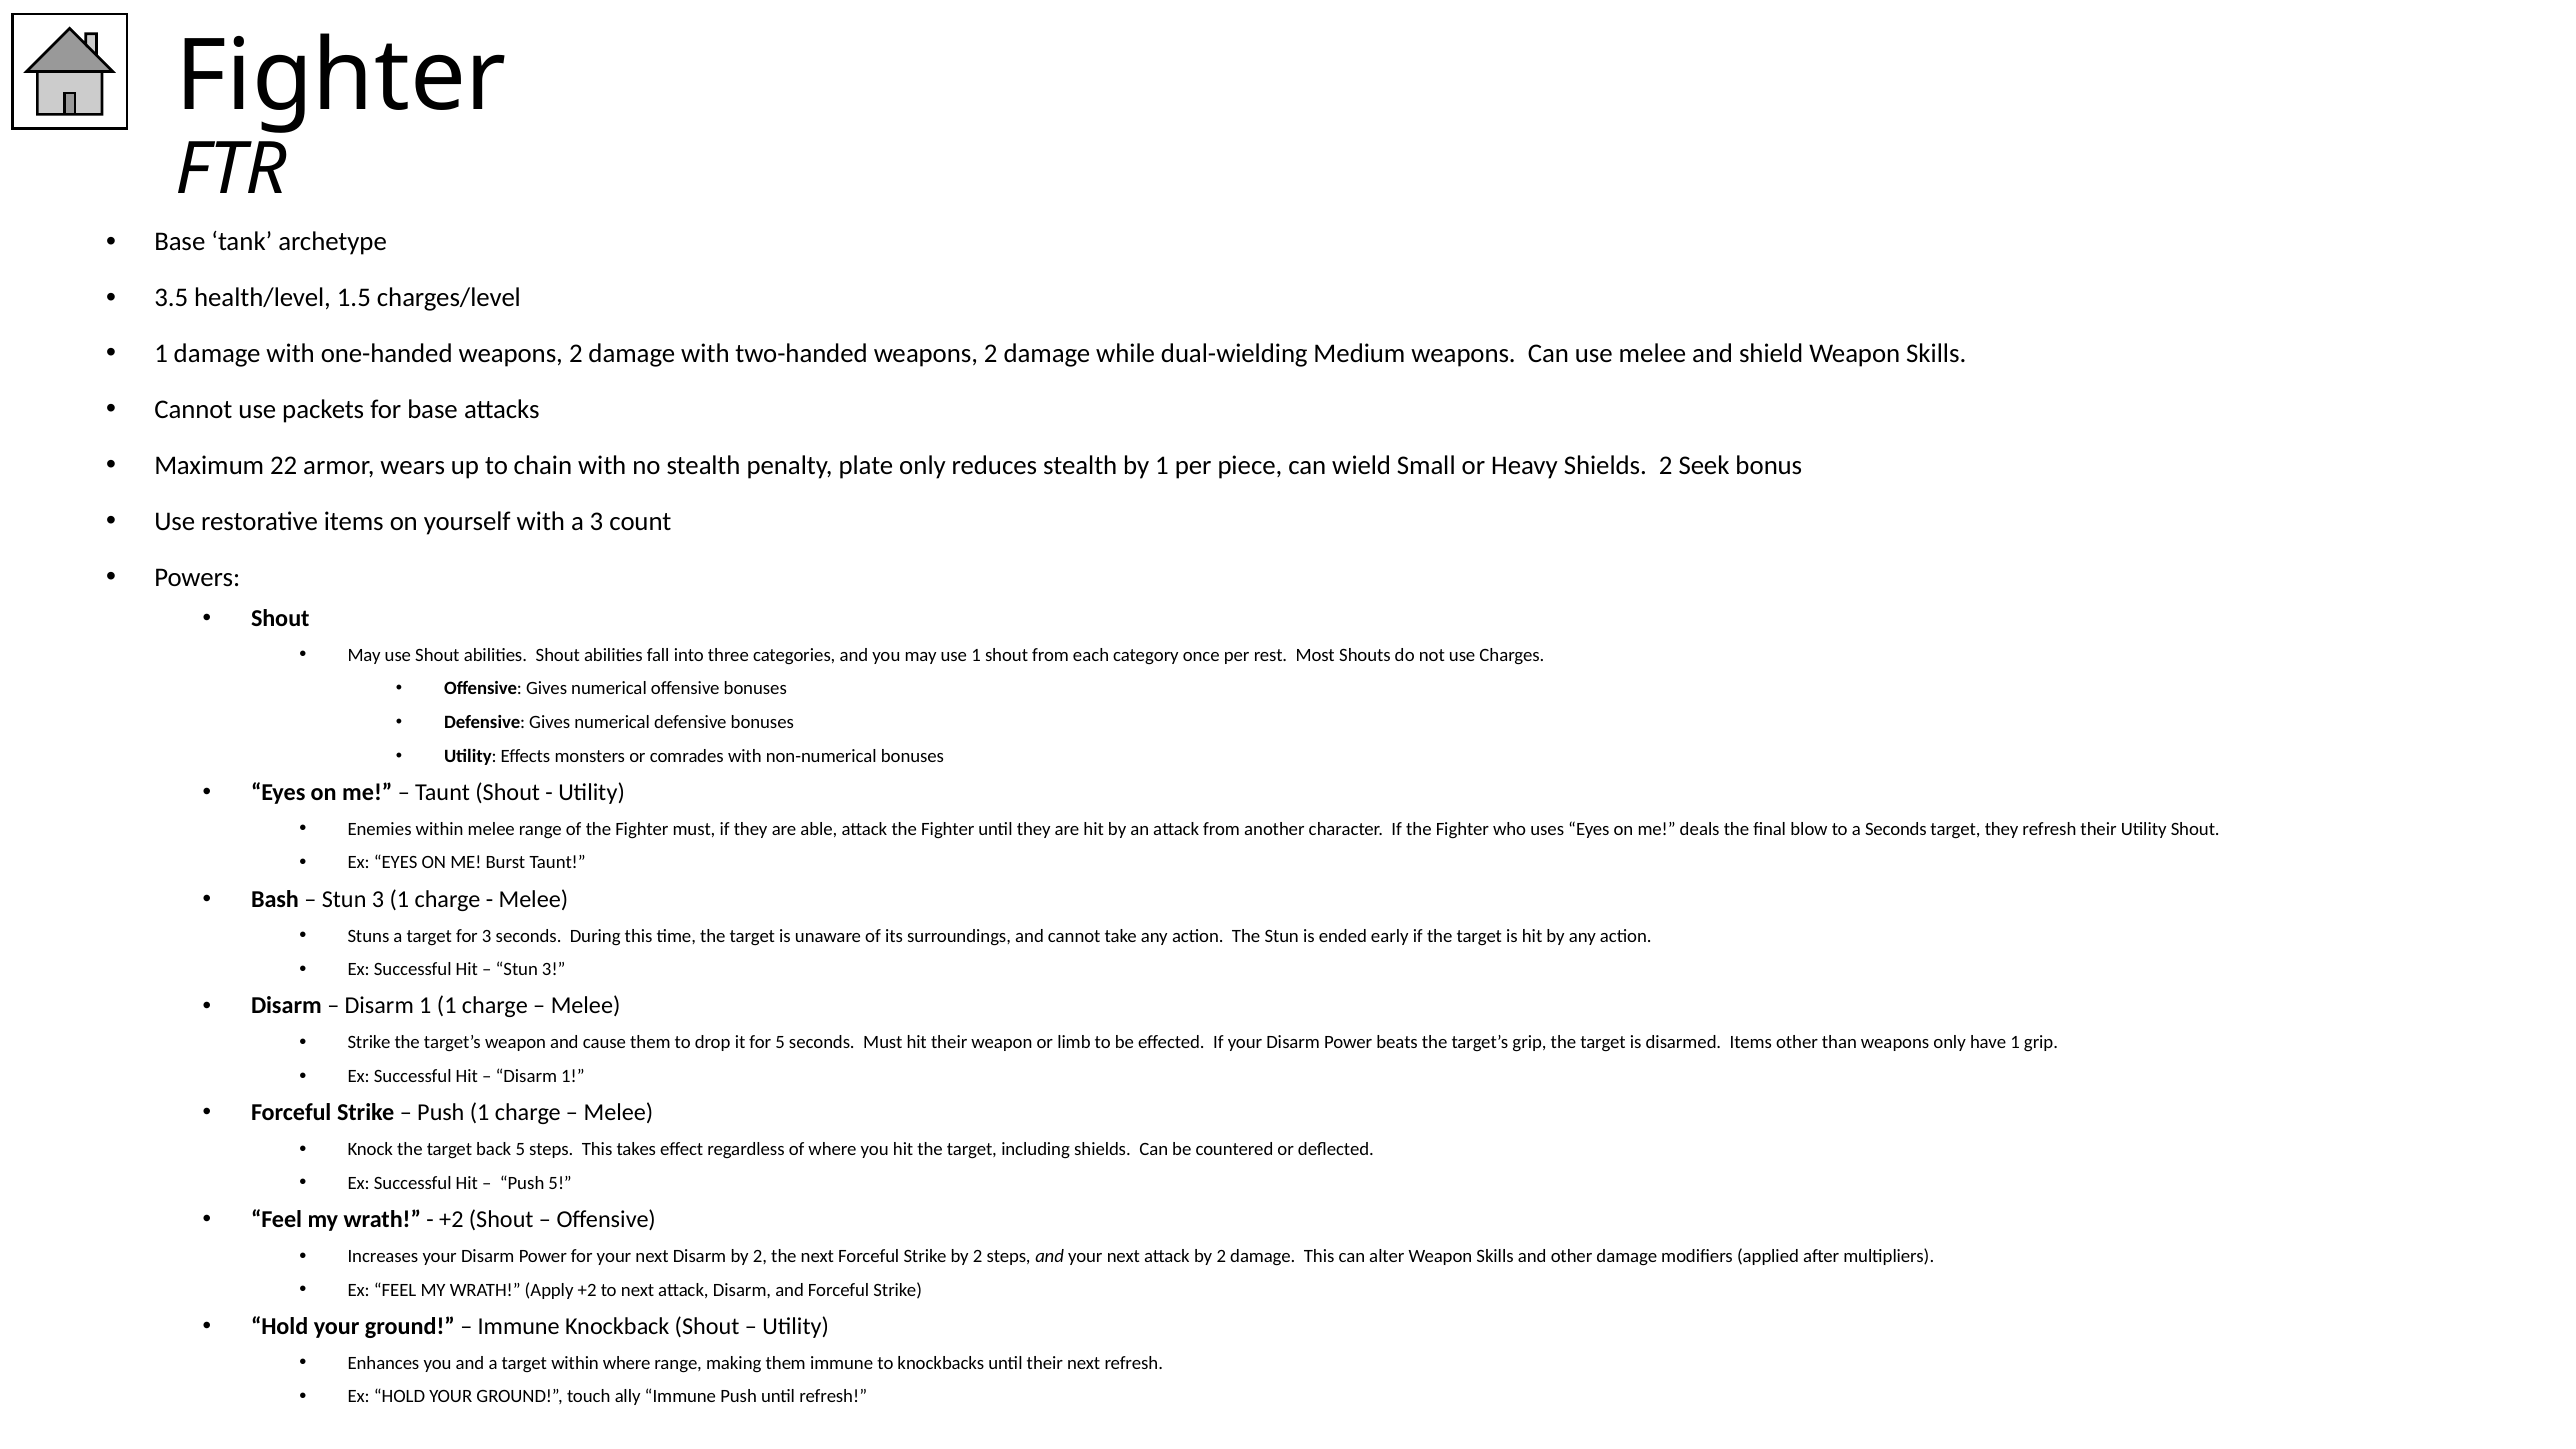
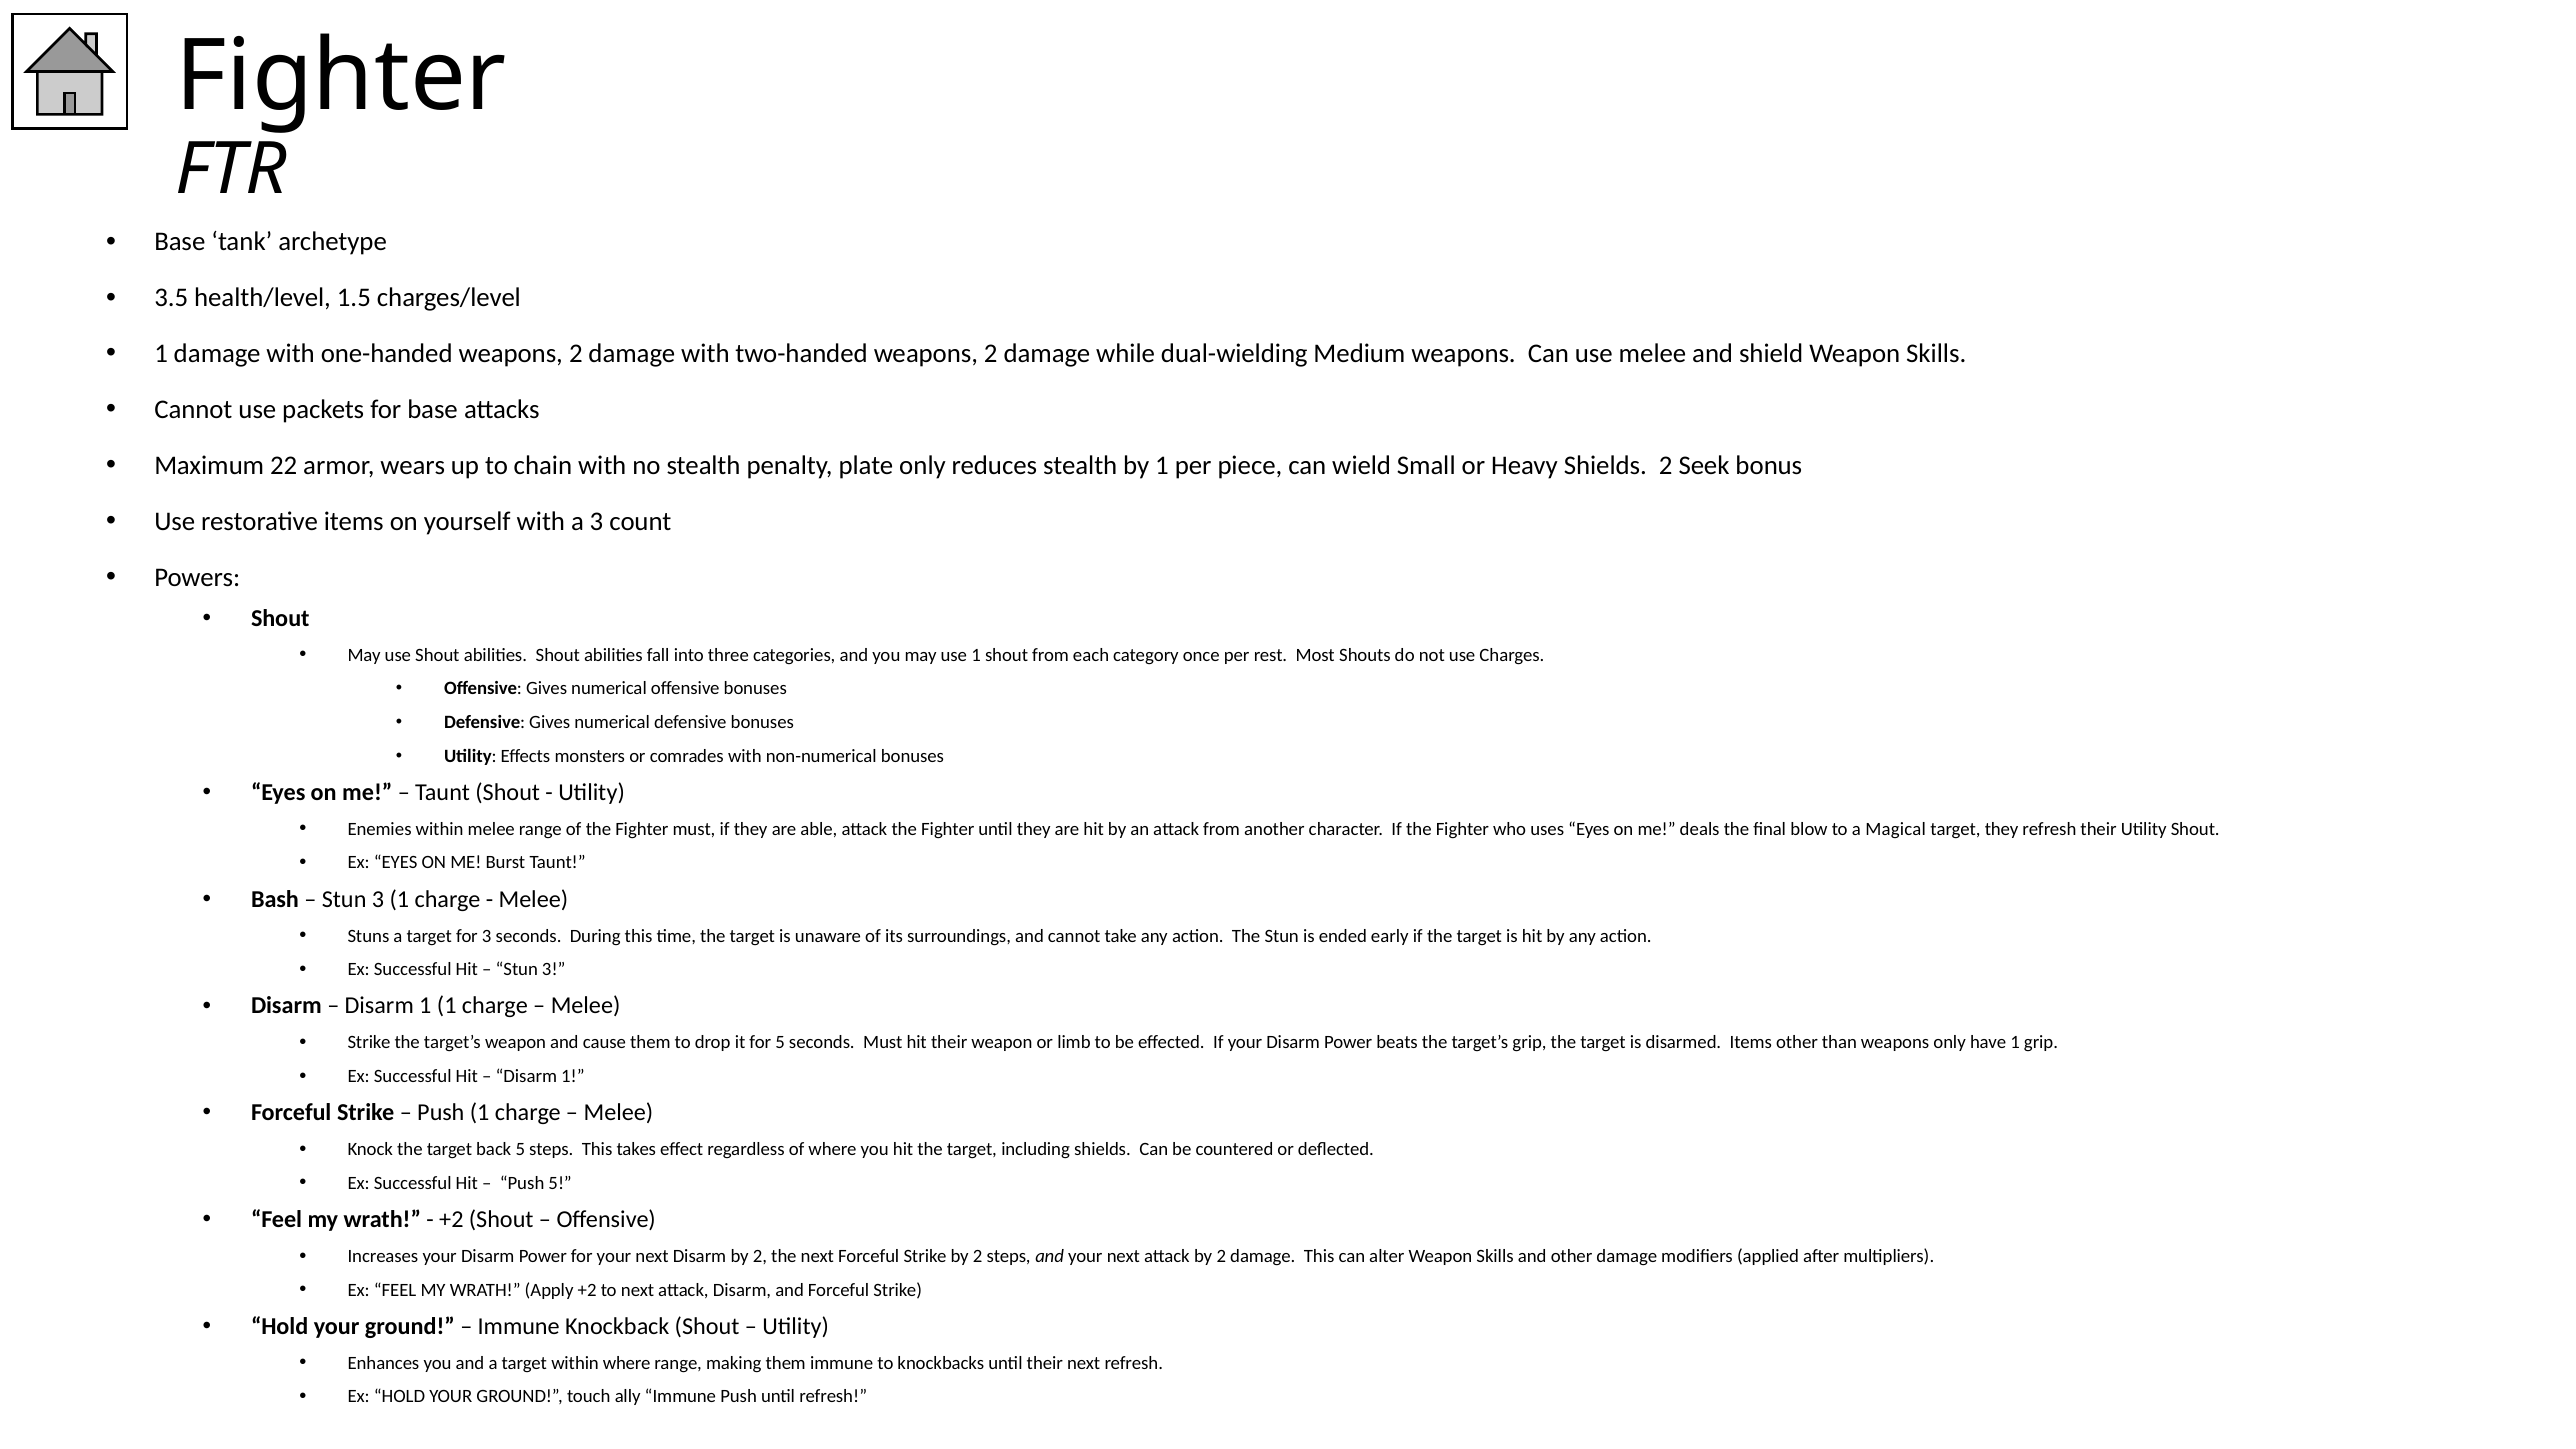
a Seconds: Seconds -> Magical (1896, 829)
